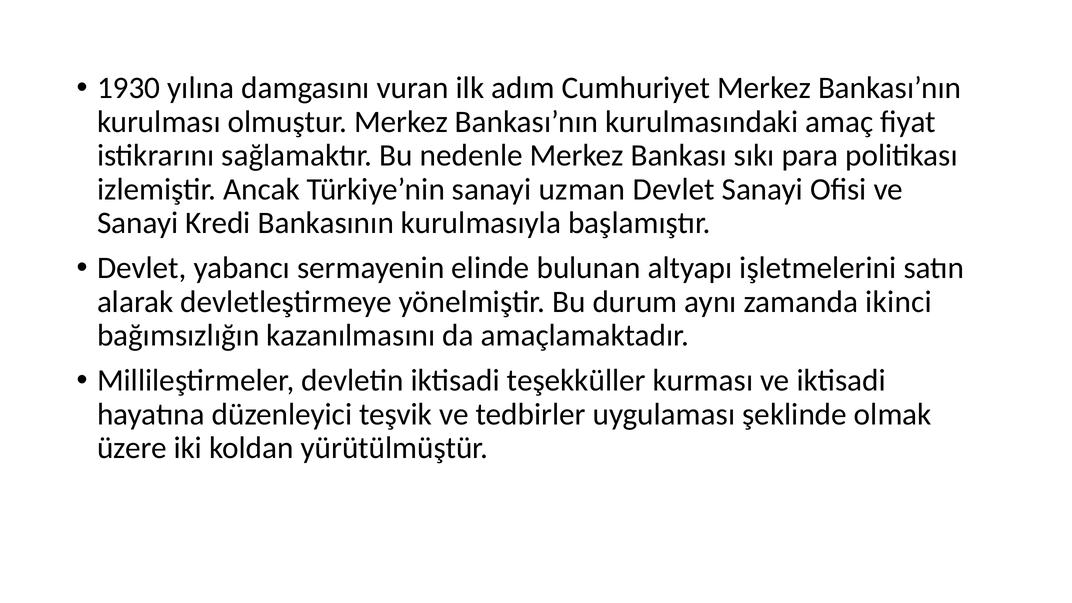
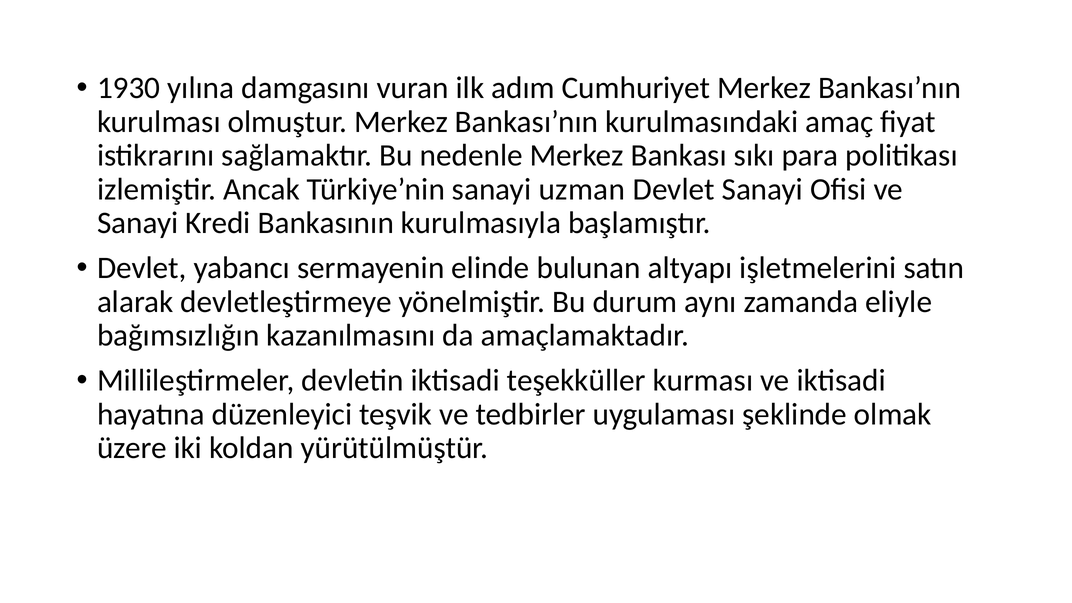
ikinci: ikinci -> eliyle (899, 302)
